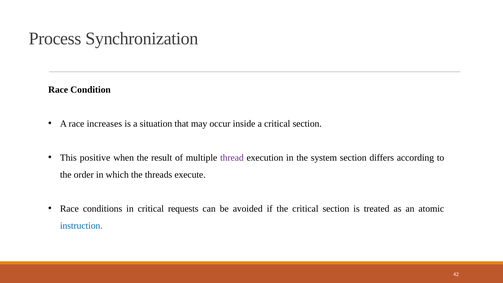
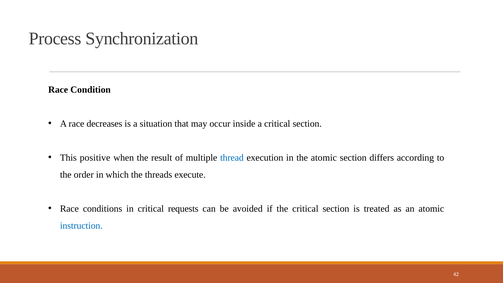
increases: increases -> decreases (104, 124)
thread colour: purple -> blue (232, 158)
the system: system -> atomic (324, 158)
